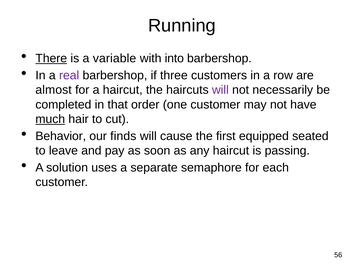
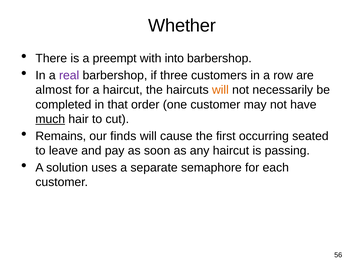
Running: Running -> Whether (182, 26)
There underline: present -> none (51, 58)
variable: variable -> preempt (115, 58)
will colour: purple -> orange (220, 90)
Behavior: Behavior -> Remains (61, 136)
equipped: equipped -> occurring (264, 136)
